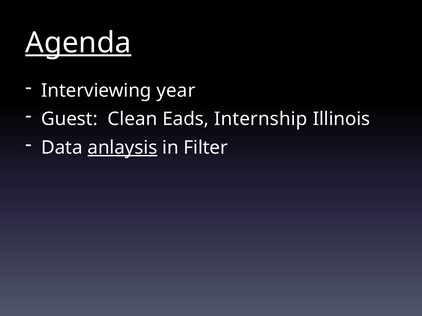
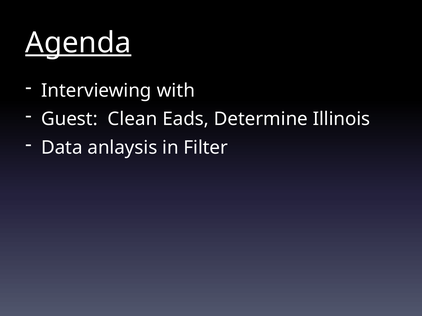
year: year -> with (176, 91)
Internship: Internship -> Determine (261, 119)
anlaysis underline: present -> none (122, 148)
